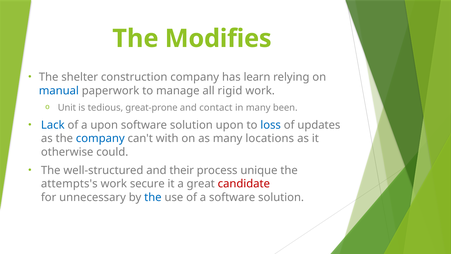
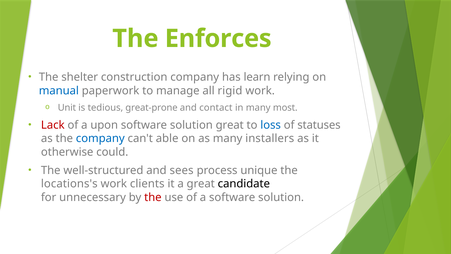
Modifies: Modifies -> Enforces (218, 39)
been: been -> most (285, 108)
Lack colour: blue -> red (53, 125)
solution upon: upon -> great (230, 125)
updates: updates -> statuses (319, 125)
with: with -> able (167, 138)
locations: locations -> installers (270, 138)
their: their -> sees (182, 170)
attempts's: attempts's -> locations's (69, 184)
secure: secure -> clients (147, 184)
candidate colour: red -> black (244, 184)
the colour: blue -> red (153, 197)
